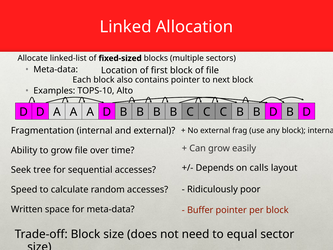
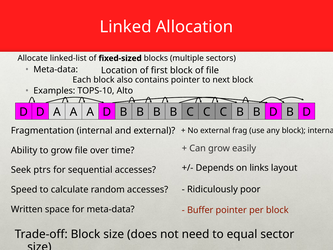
calls: calls -> links (259, 168)
tree: tree -> ptrs (42, 170)
